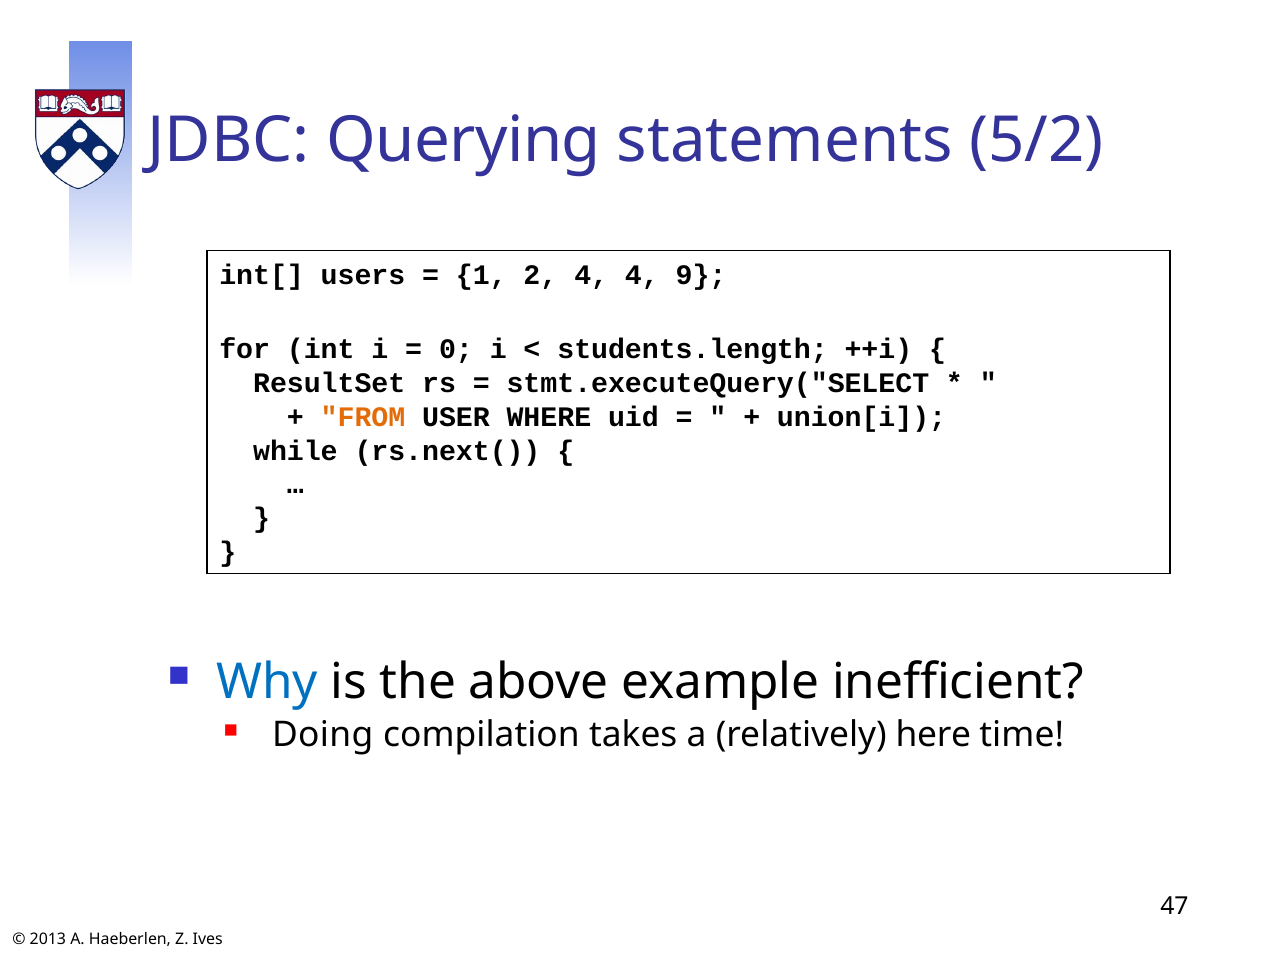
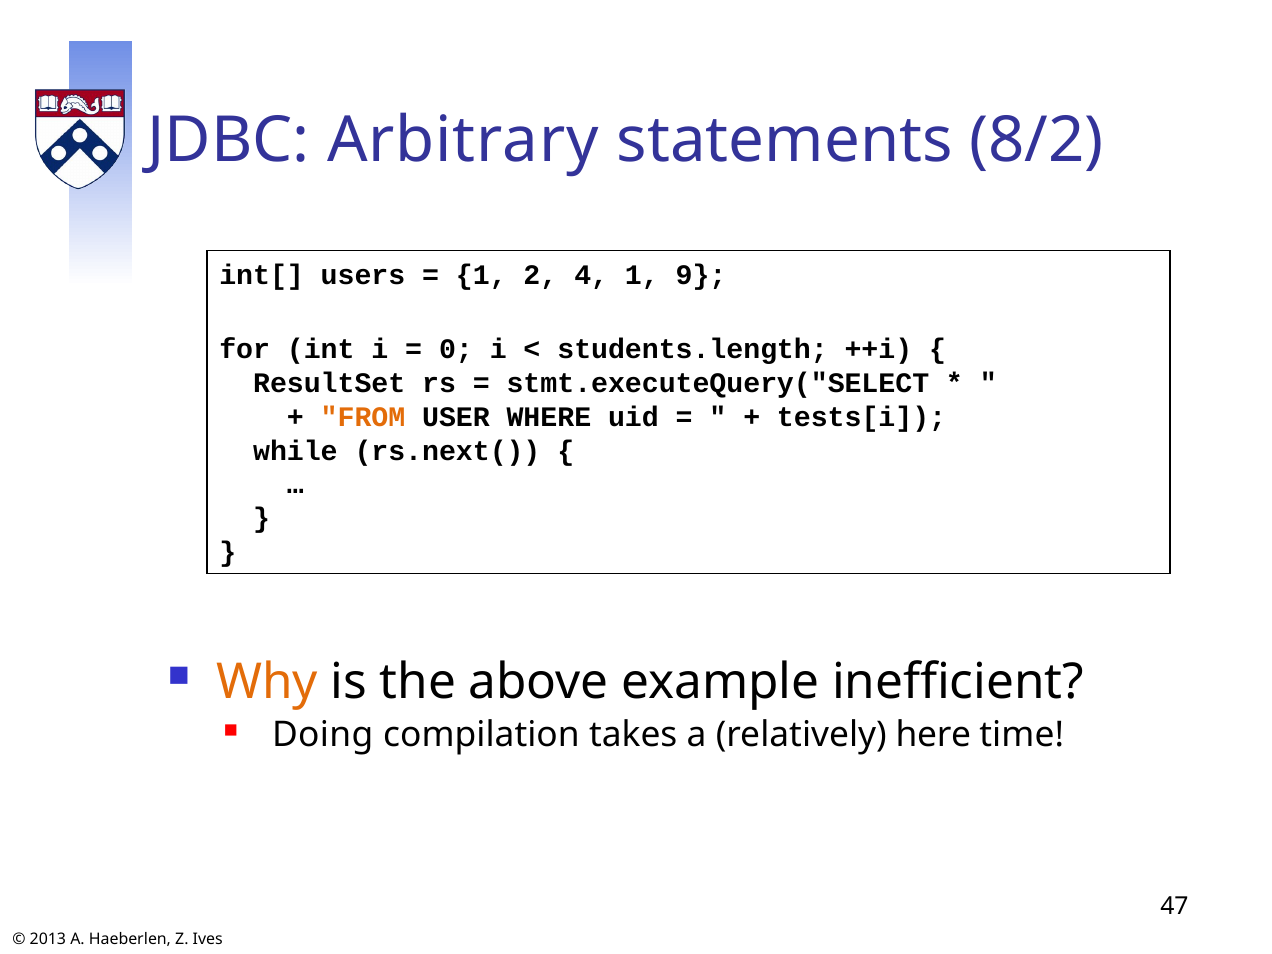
Querying: Querying -> Arbitrary (463, 140)
5/2: 5/2 -> 8/2 (1036, 140)
4 4: 4 -> 1 (642, 276)
union[i: union[i -> tests[i (862, 417)
Why colour: blue -> orange (267, 682)
